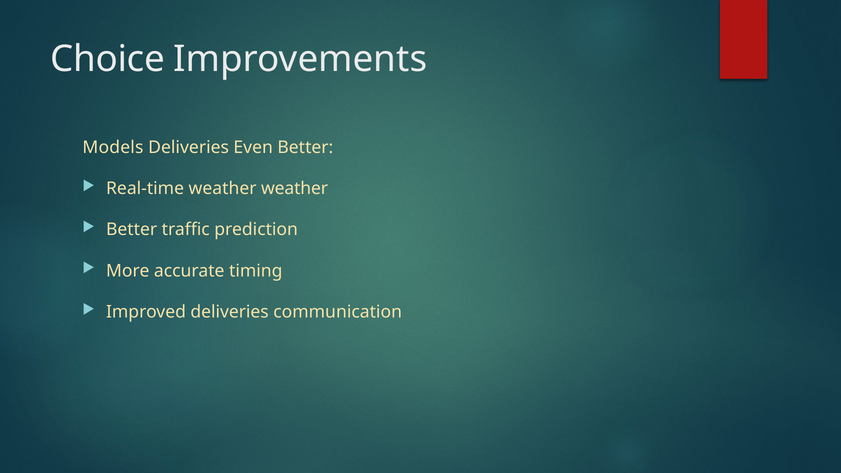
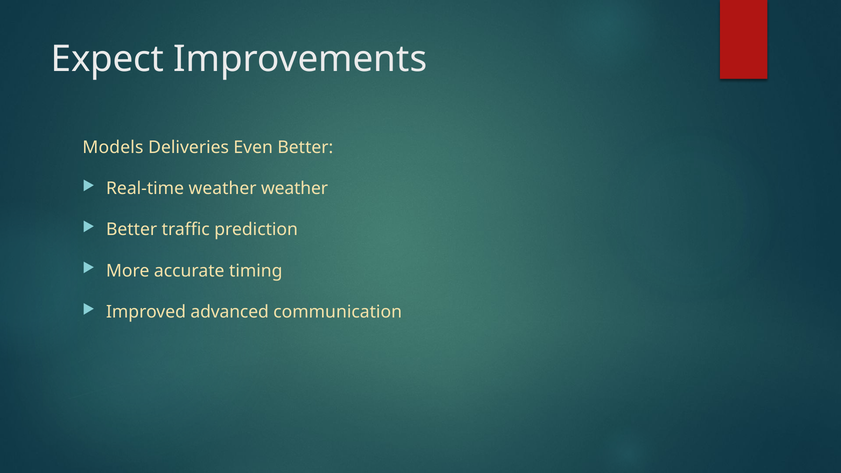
Choice: Choice -> Expect (108, 59)
Improved deliveries: deliveries -> advanced (230, 312)
